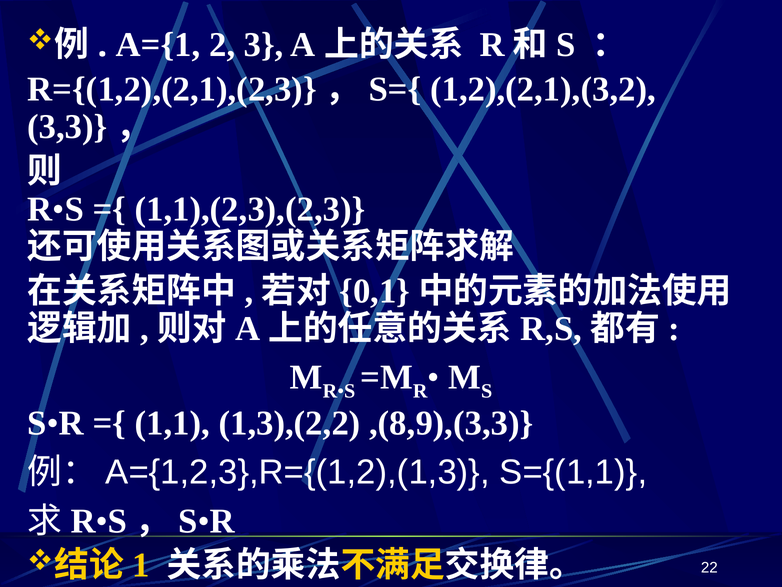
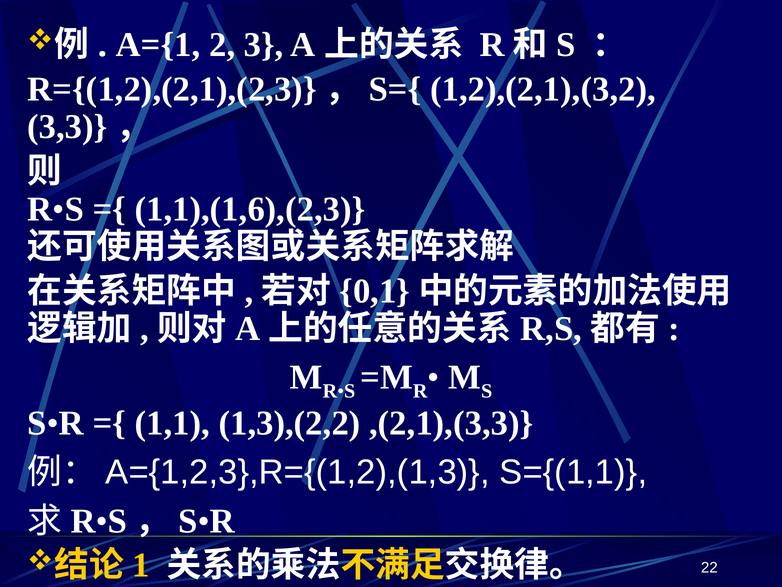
1,1),(2,3),(2,3: 1,1),(2,3),(2,3 -> 1,1),(1,6),(2,3 (250, 209)
,(8,9),(3,3: ,(8,9),(3,3 -> ,(2,1),(3,3 (451, 423)
